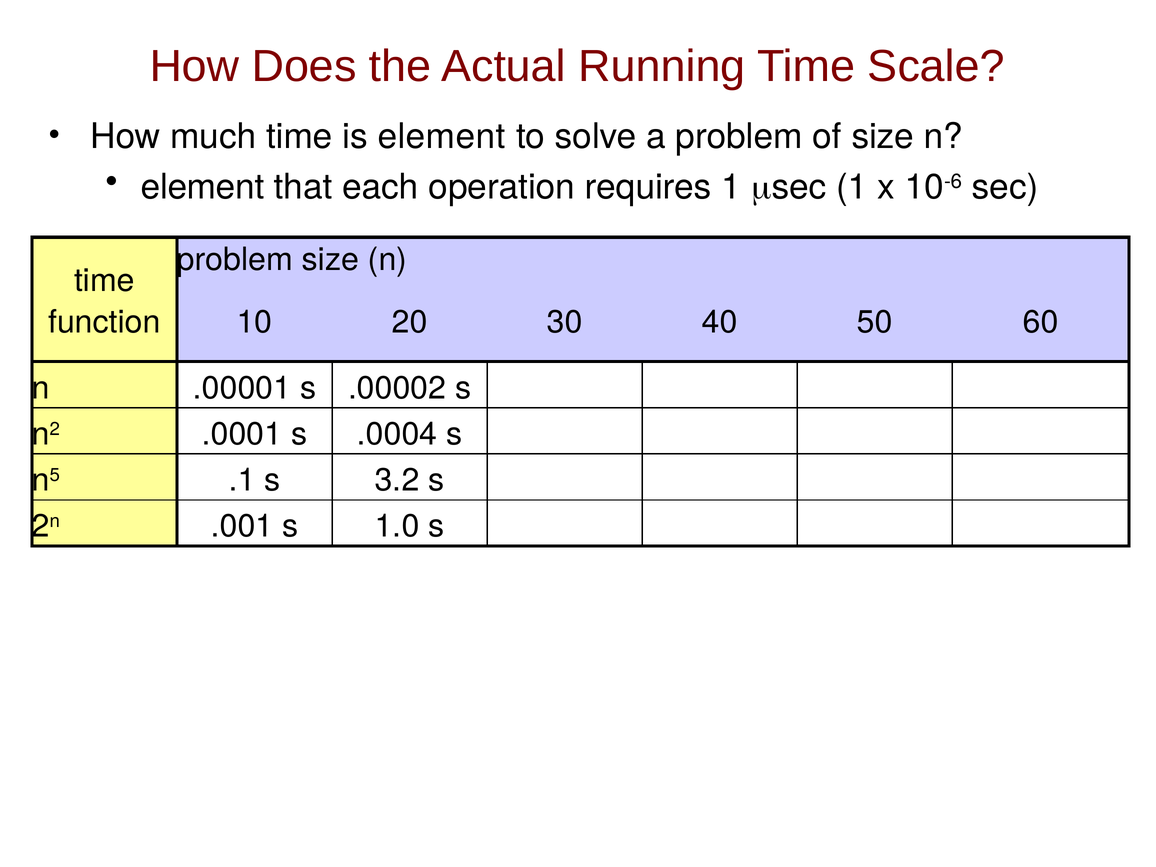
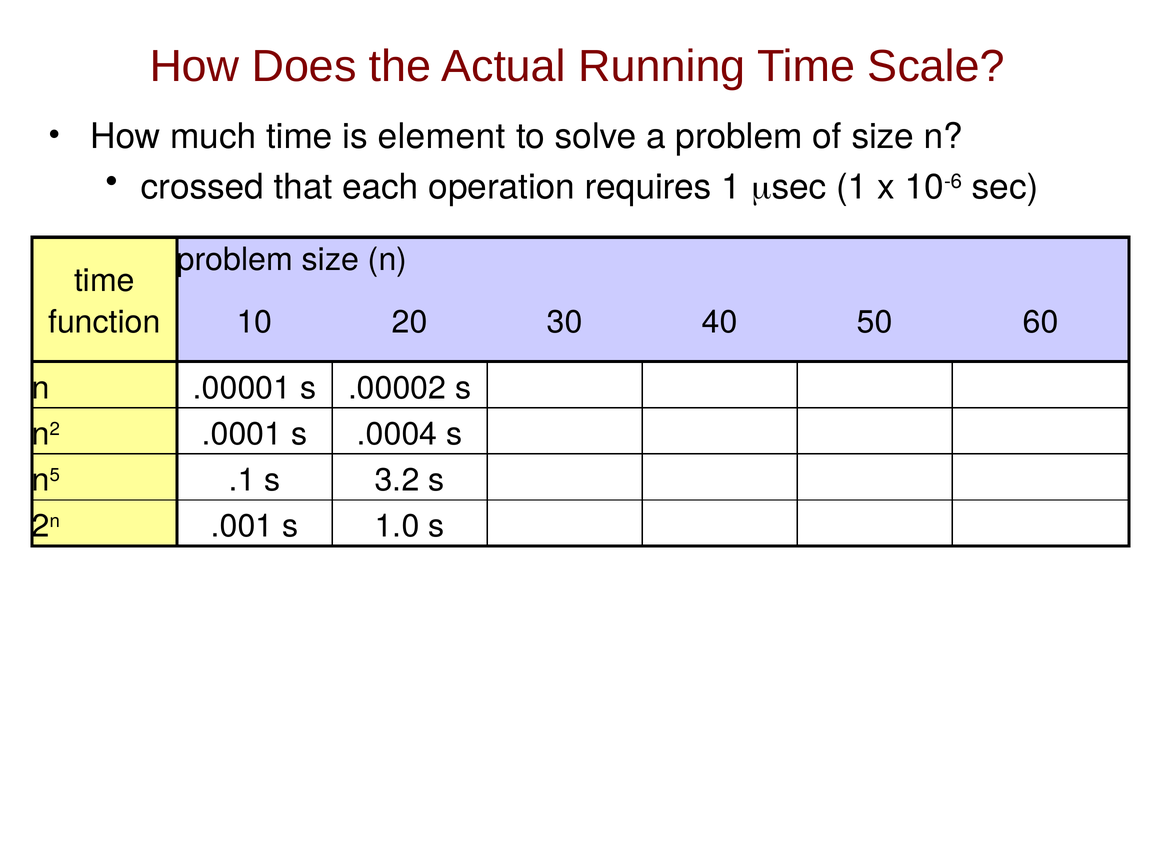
element: element -> crossed (202, 187)
